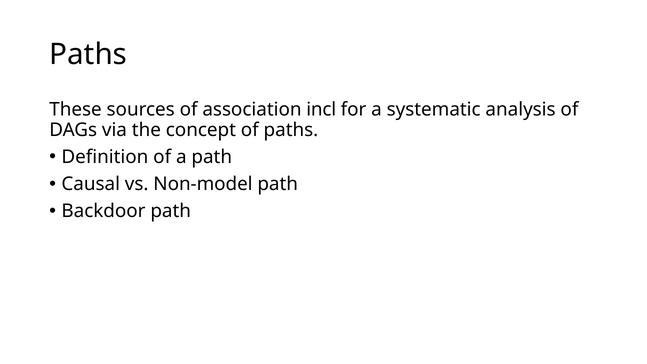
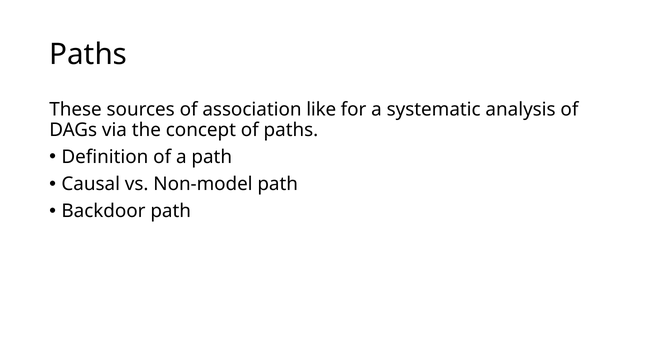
incl: incl -> like (321, 109)
